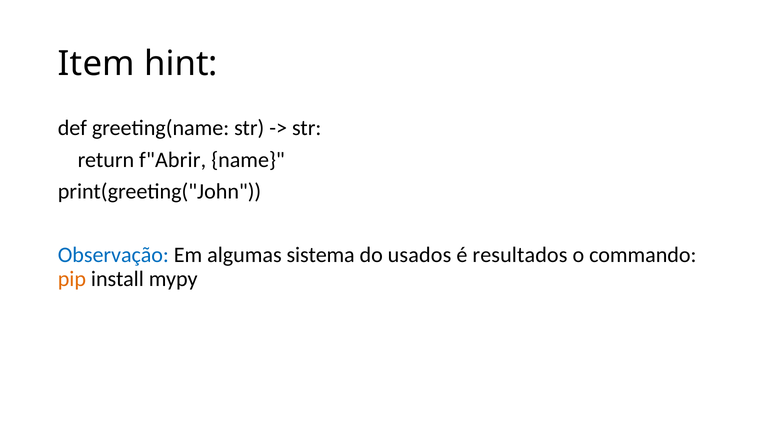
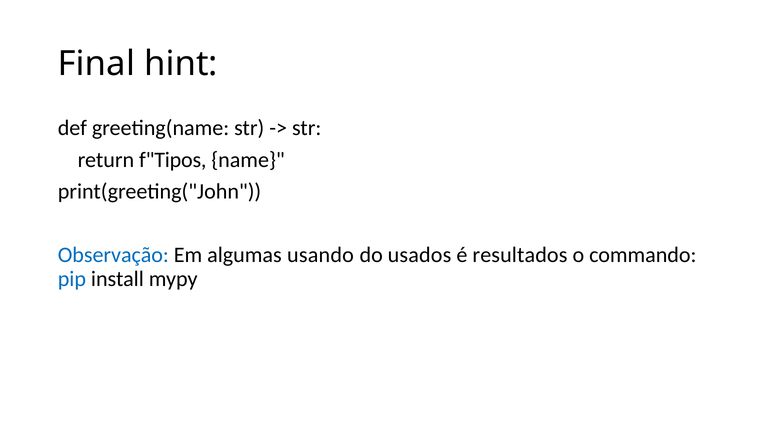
Item: Item -> Final (96, 64)
f"Abrir: f"Abrir -> f"Tipos (173, 160)
sistema: sistema -> usando (320, 255)
pip colour: orange -> blue (72, 279)
